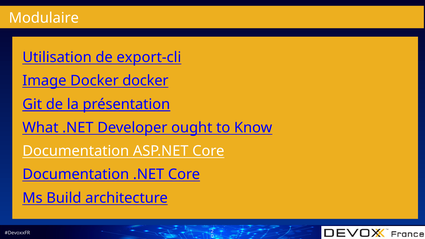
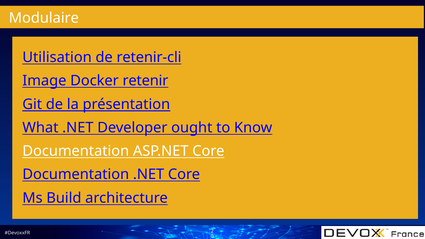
export-cli: export-cli -> retenir-cli (149, 57)
Docker docker: docker -> retenir (145, 81)
